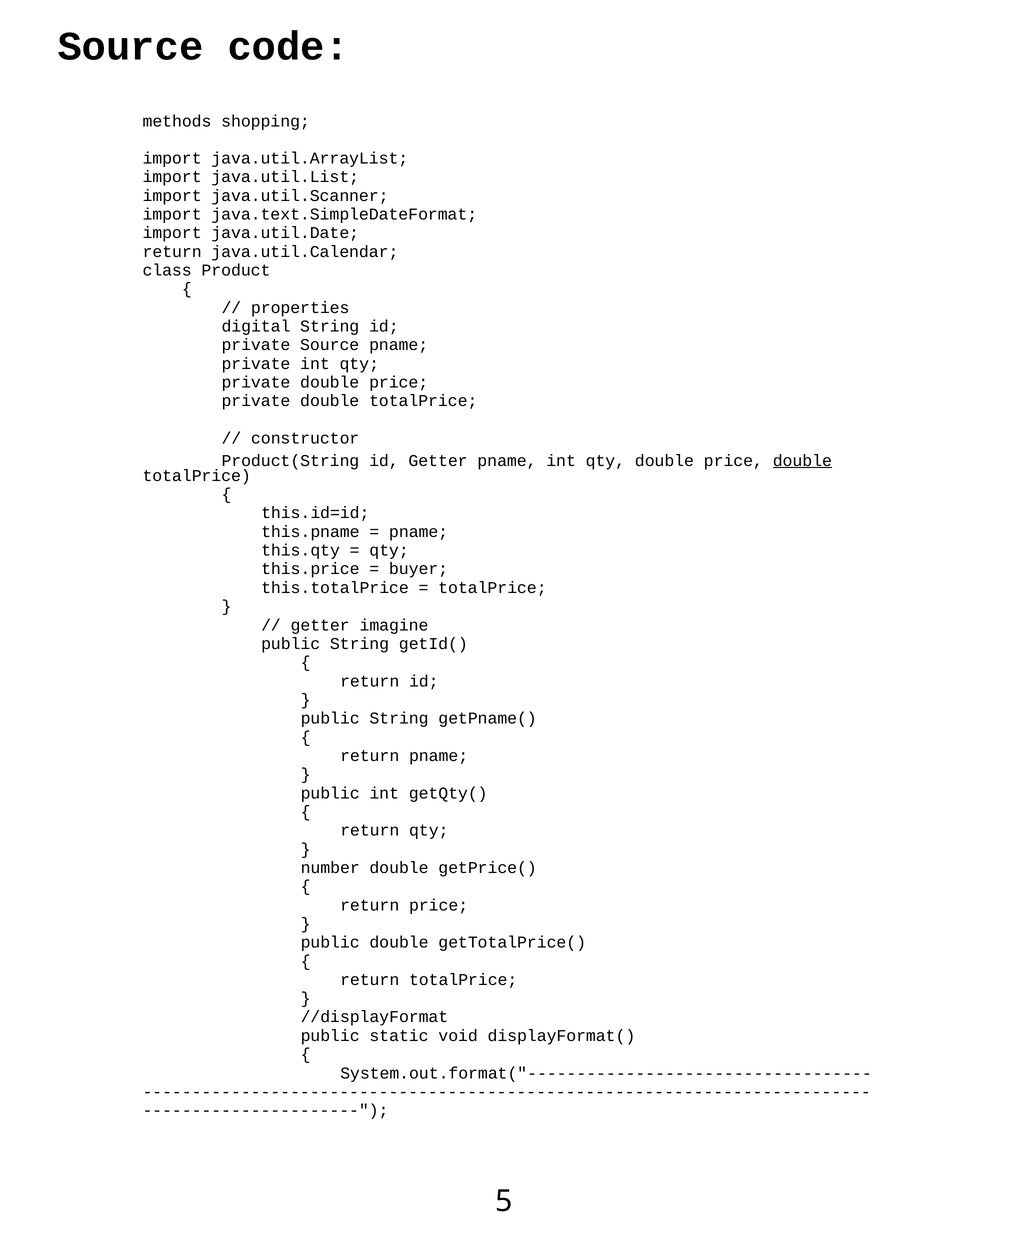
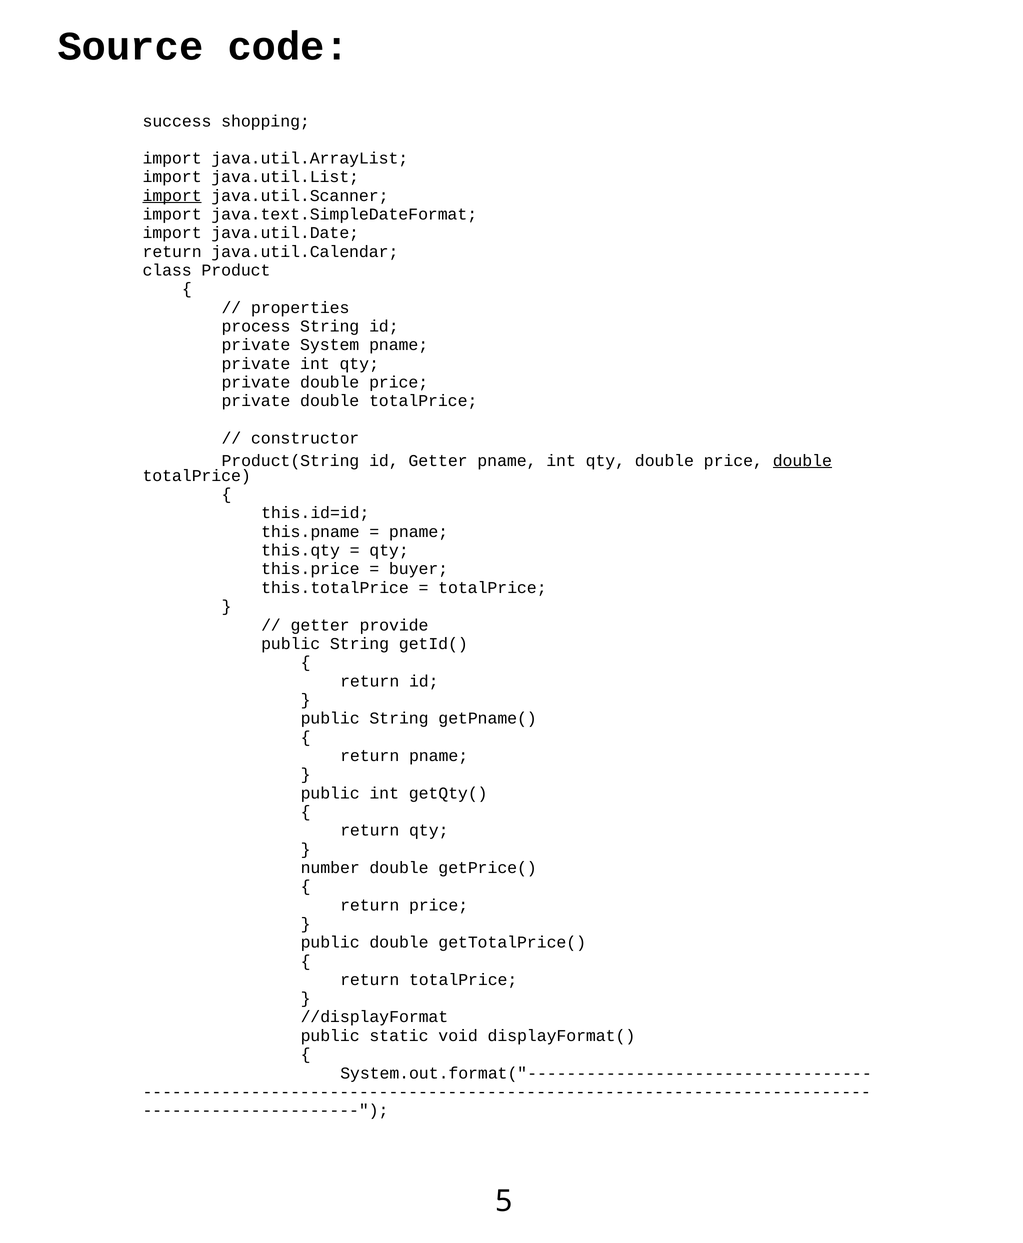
methods: methods -> success (177, 121)
import underline: none -> present (172, 196)
digital: digital -> process (256, 326)
private Source: Source -> System (330, 345)
imagine: imagine -> provide (394, 625)
